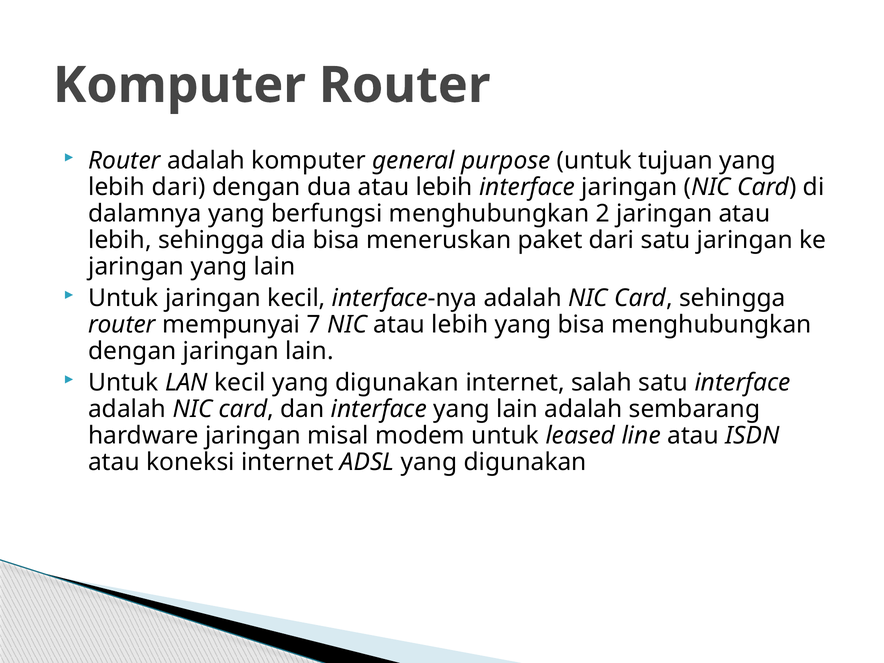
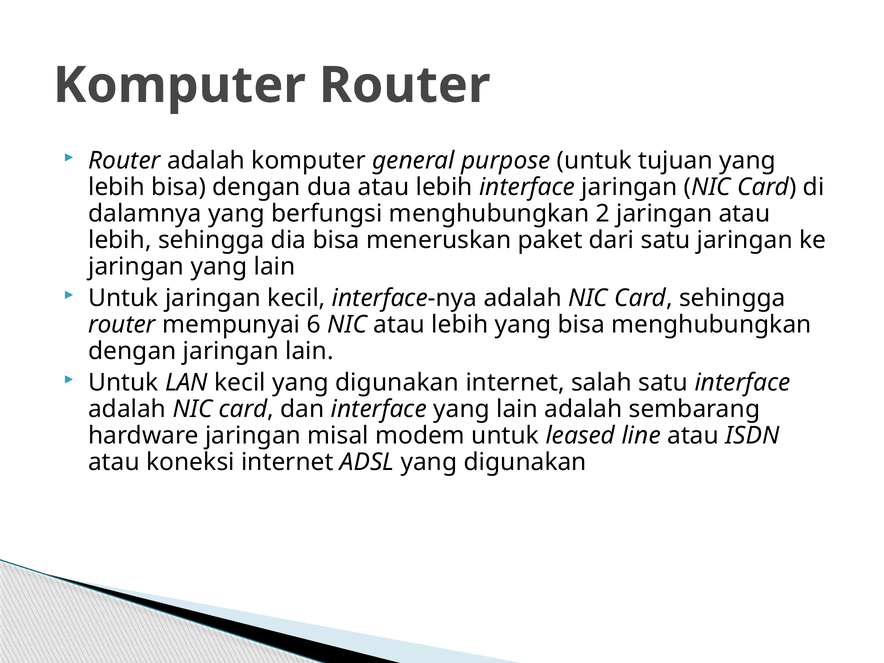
lebih dari: dari -> bisa (179, 187)
7: 7 -> 6 (314, 325)
